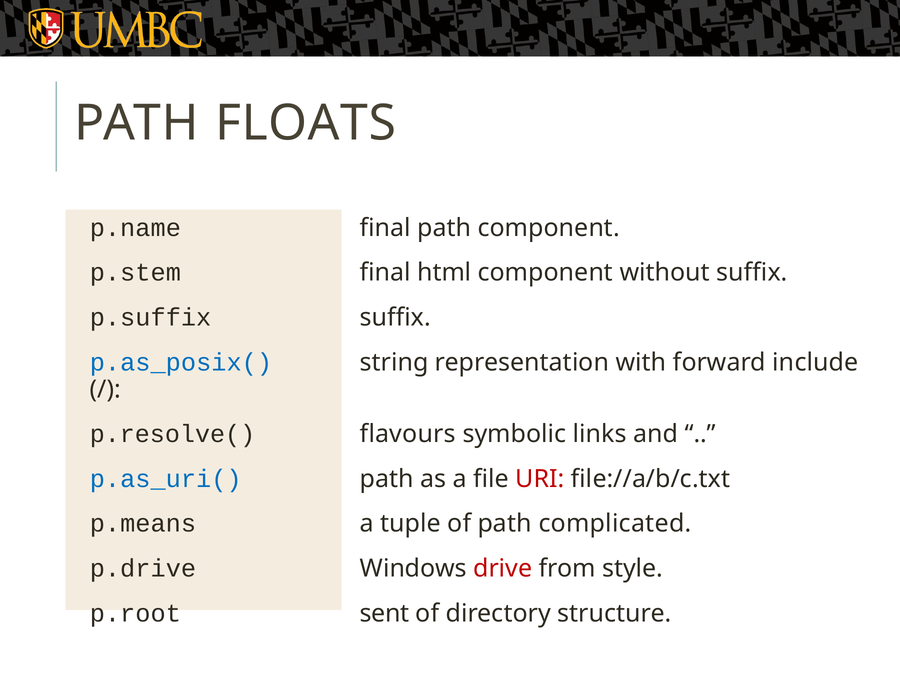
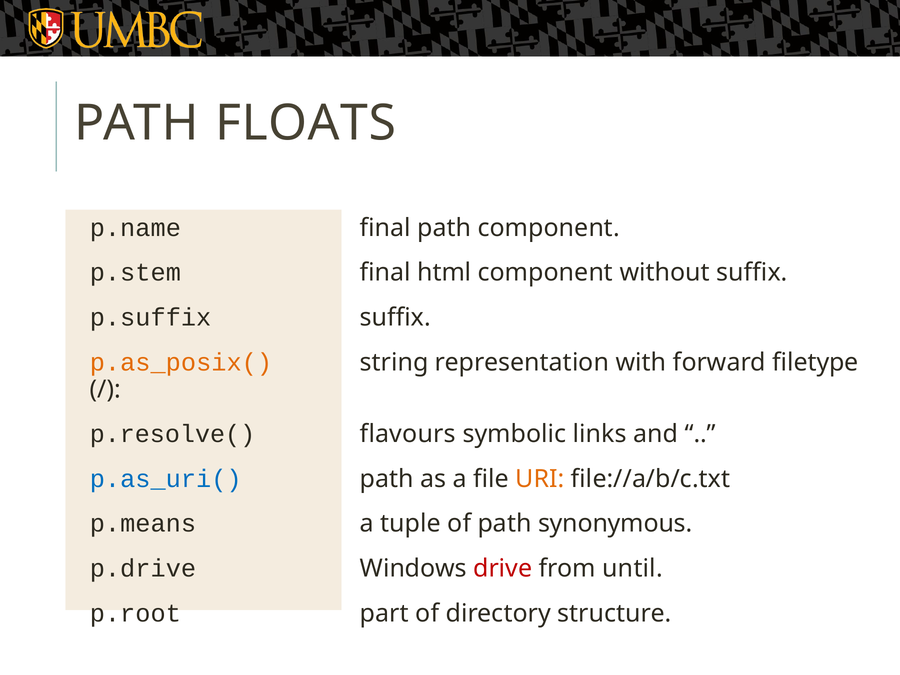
p.as_posix( colour: blue -> orange (181, 362)
include: include -> filetype (815, 362)
URI colour: red -> orange (540, 479)
complicated: complicated -> synonymous (615, 524)
style: style -> until (633, 569)
sent: sent -> part (384, 613)
